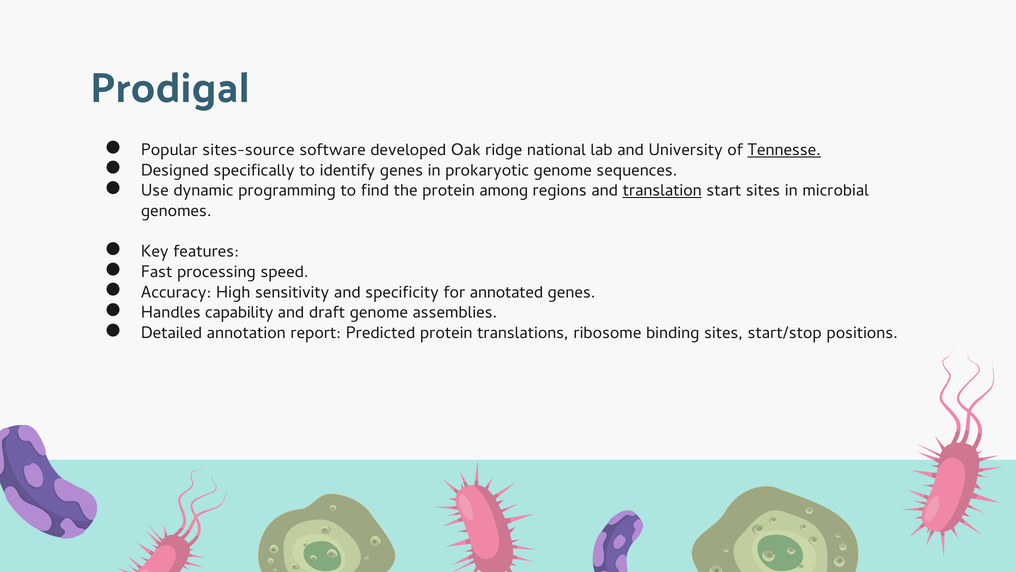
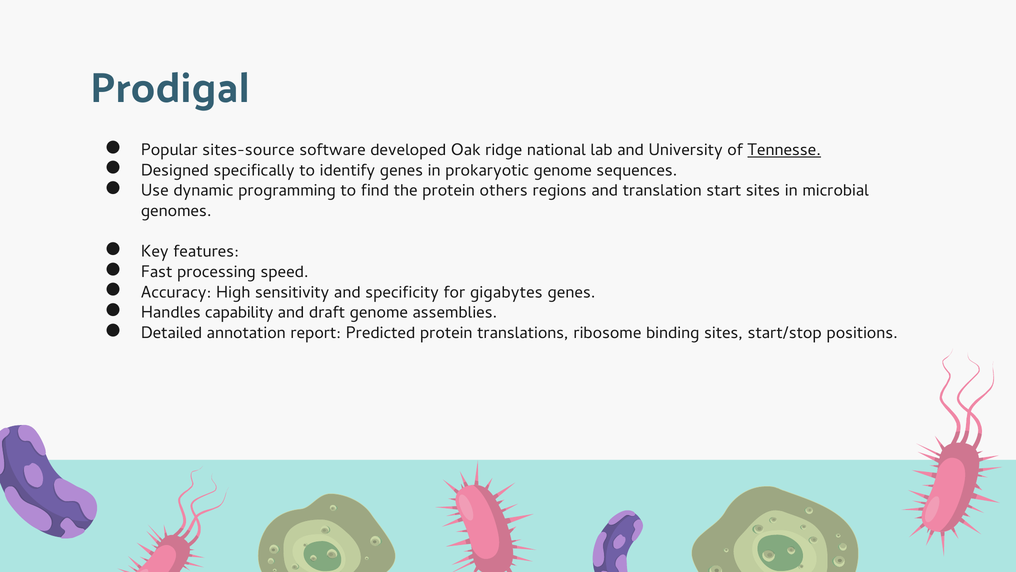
among: among -> others (504, 190)
translation underline: present -> none (662, 190)
annotated: annotated -> gigabytes (506, 292)
